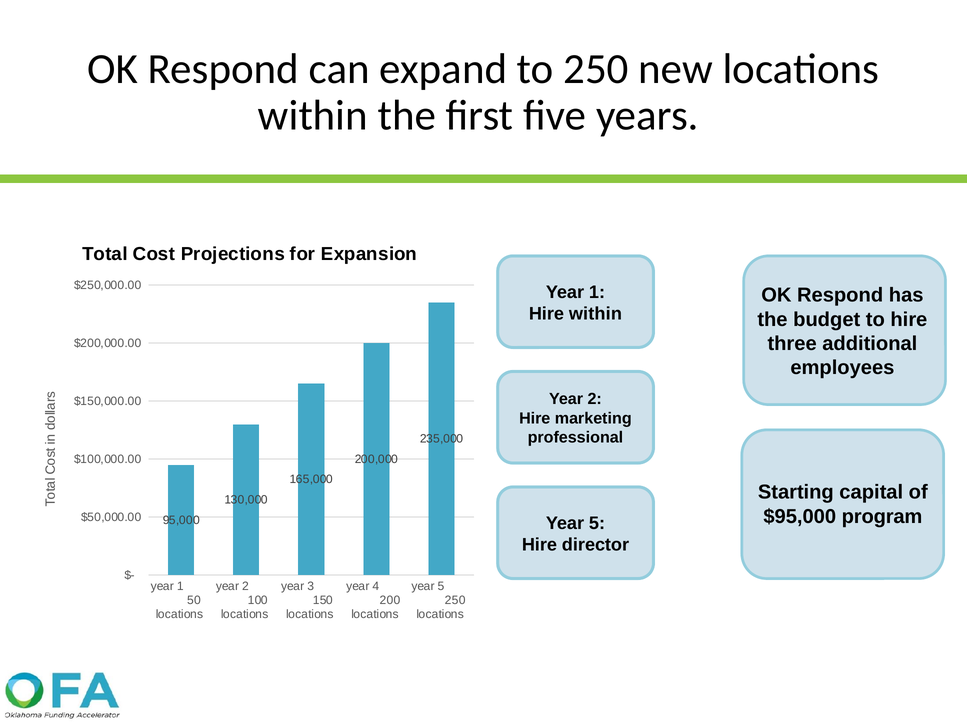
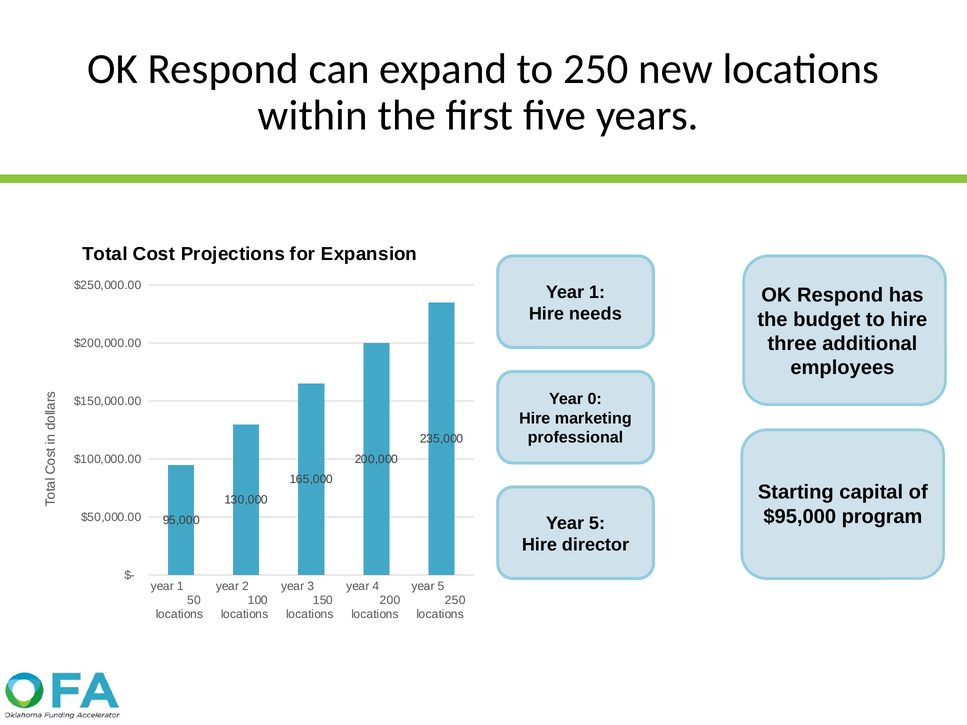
Hire within: within -> needs (595, 314)
2: 2 -> 0 (595, 399)
